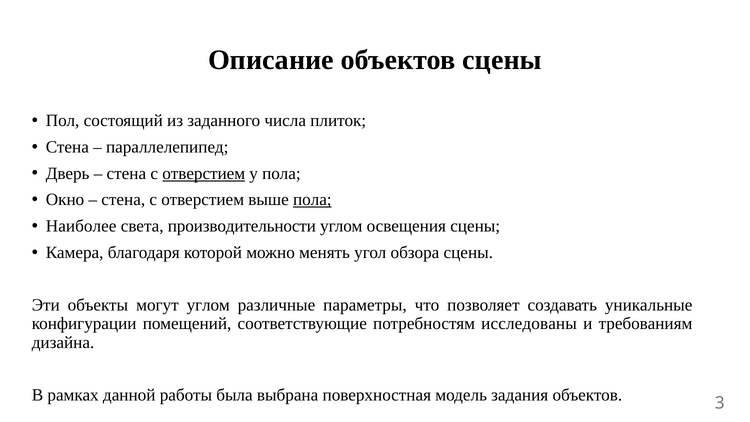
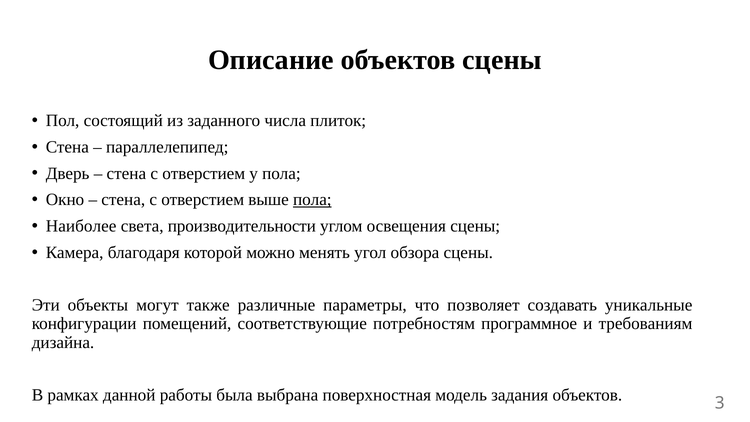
отверстием underline: present -> none (204, 173)
могут углом: углом -> также (208, 305)
исследованы: исследованы -> программное (529, 324)
